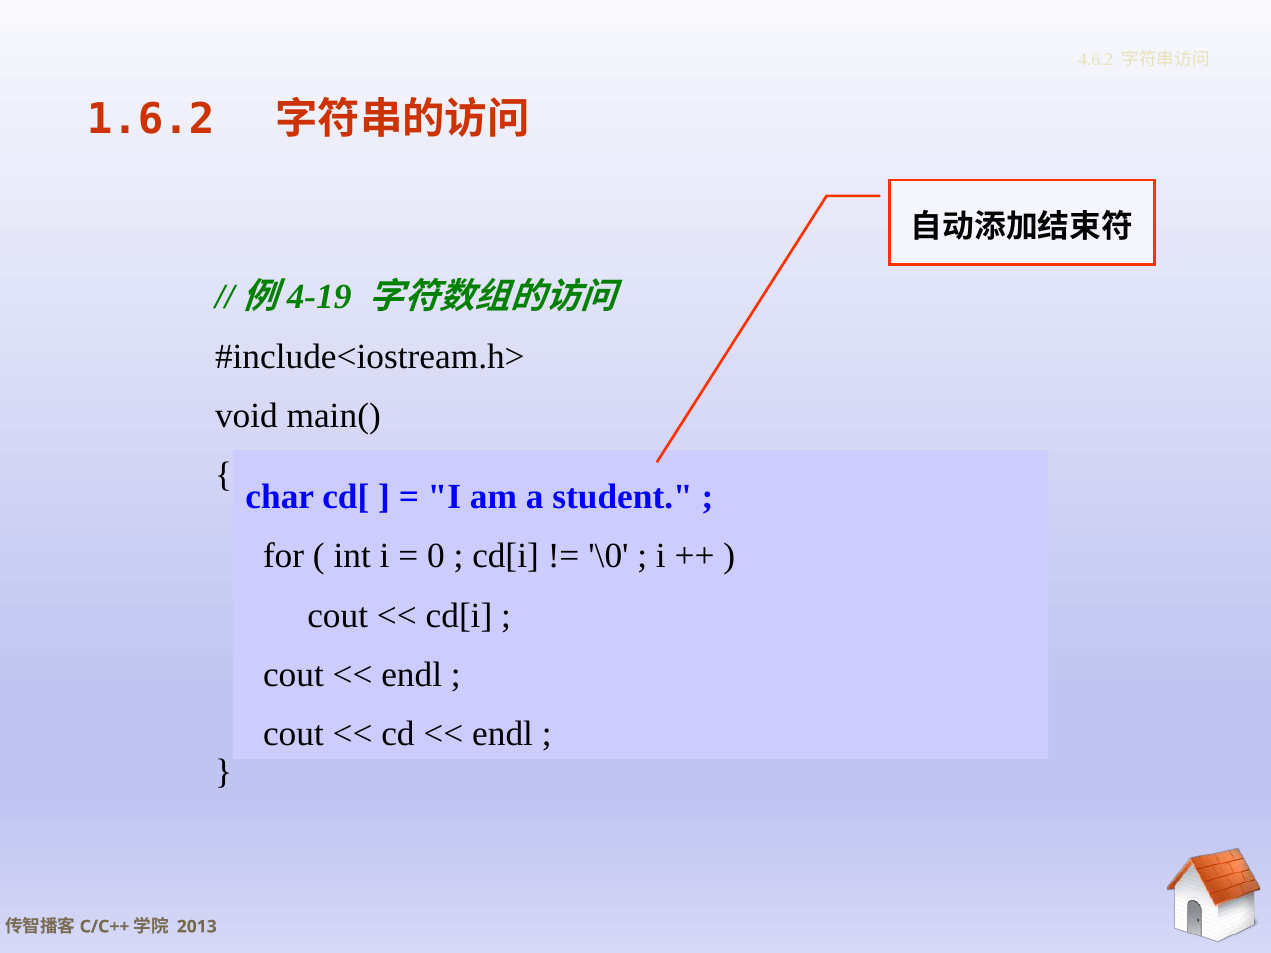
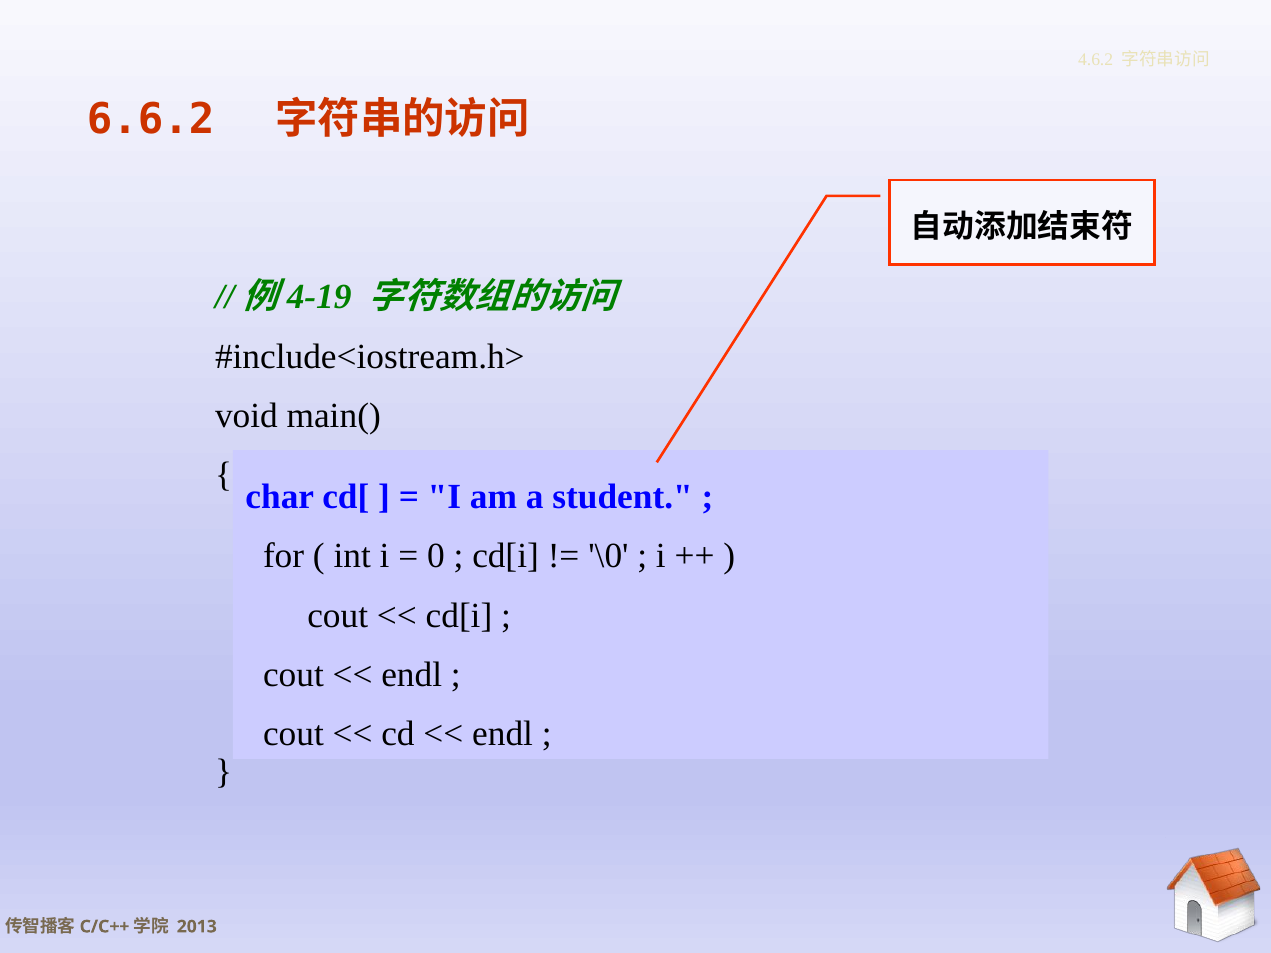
1.6.2: 1.6.2 -> 6.6.2 (151, 119)
